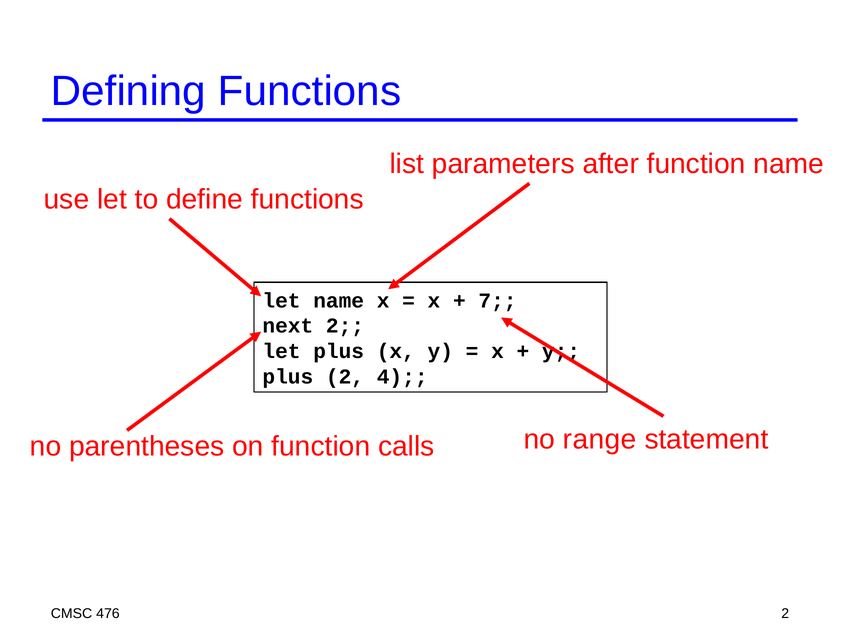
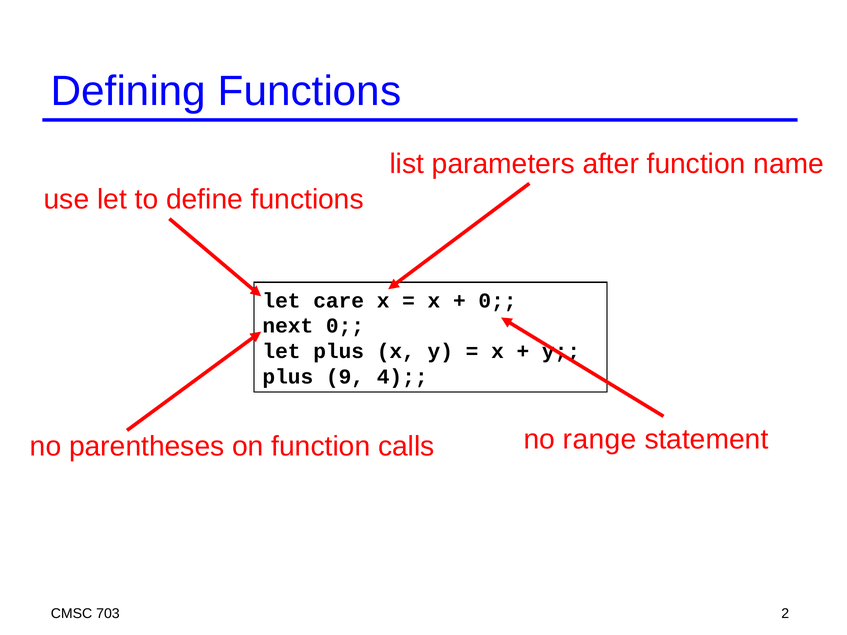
let name: name -> care (339, 301)
7: 7 -> 0 (497, 301)
next 2: 2 -> 0 (345, 326)
plus 2: 2 -> 9 (345, 377)
476: 476 -> 703 (108, 614)
